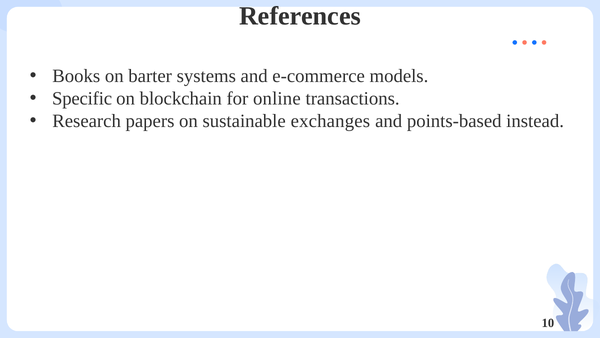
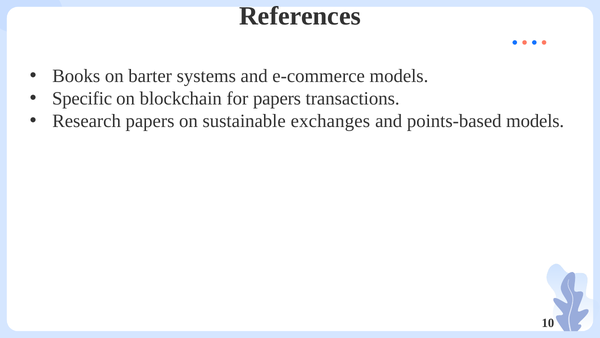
for online: online -> papers (277, 98)
points-based instead: instead -> models (535, 121)
